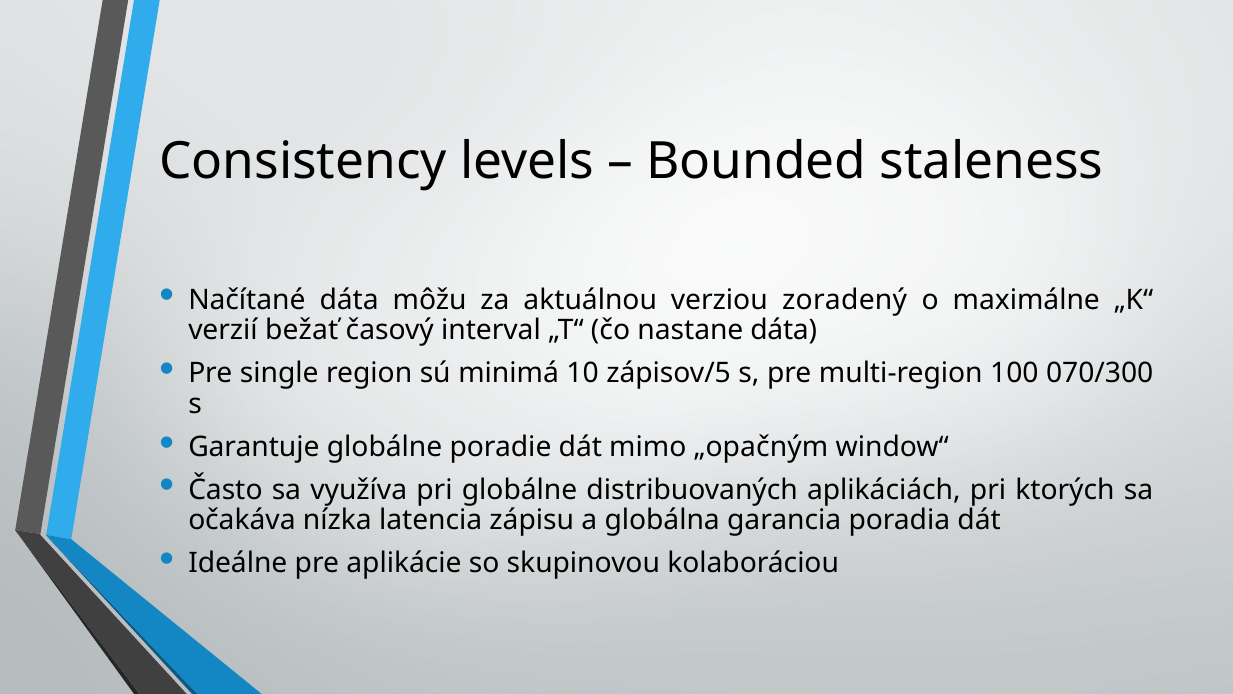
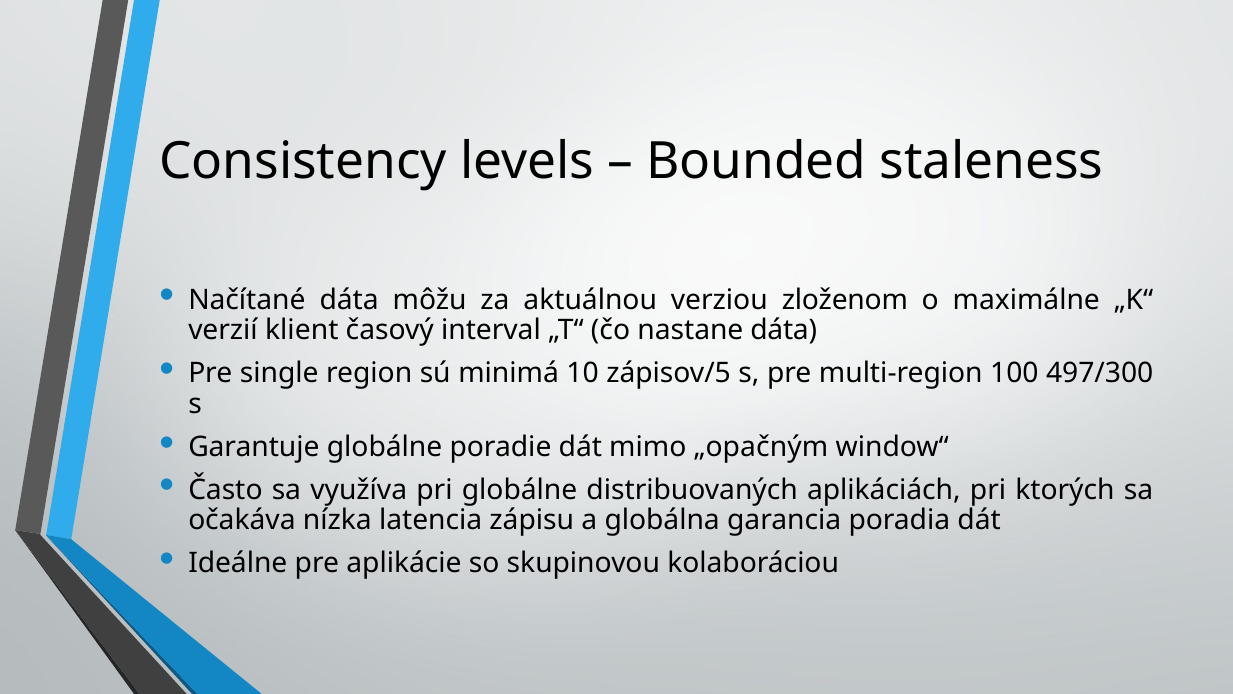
zoradený: zoradený -> zloženom (845, 300)
bežať: bežať -> klient (302, 330)
070/300: 070/300 -> 497/300 (1100, 373)
